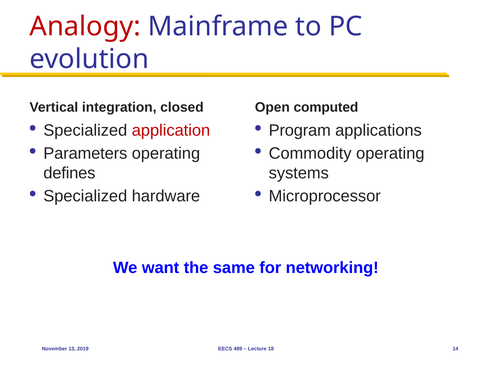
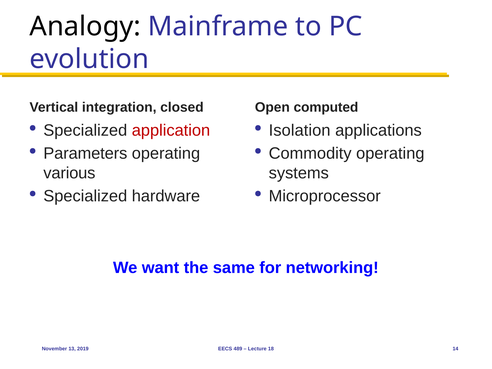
Analogy colour: red -> black (85, 27)
Program: Program -> Isolation (300, 130)
defines: defines -> various (69, 173)
